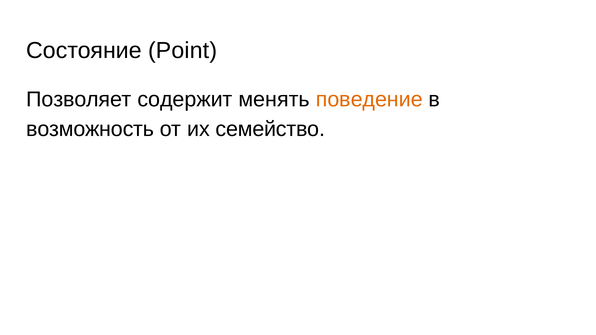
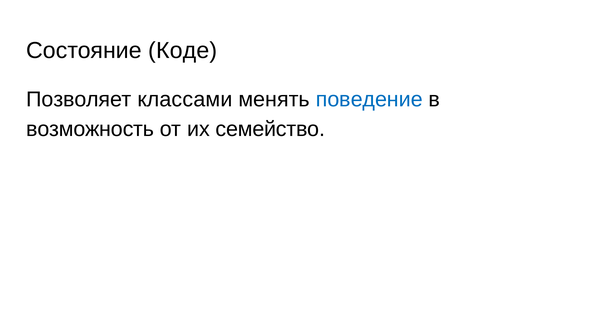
Point: Point -> Коде (183, 50)
содержит: содержит -> классами (185, 99)
поведение colour: orange -> blue (369, 99)
